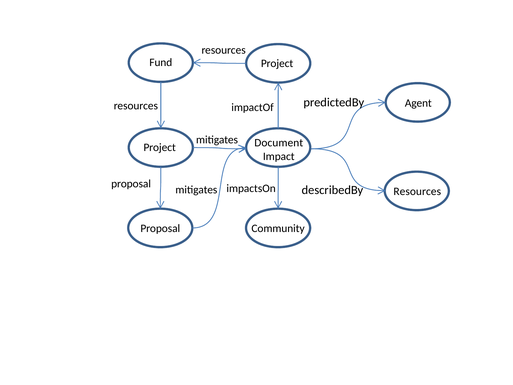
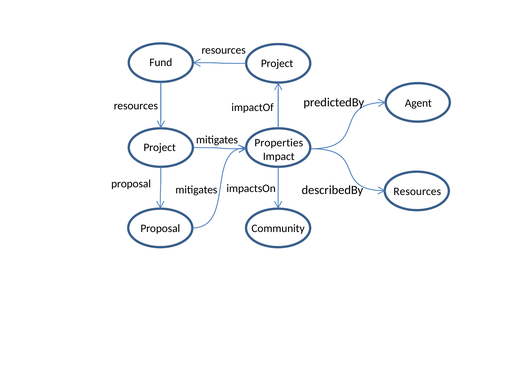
Document: Document -> Properties (279, 143)
